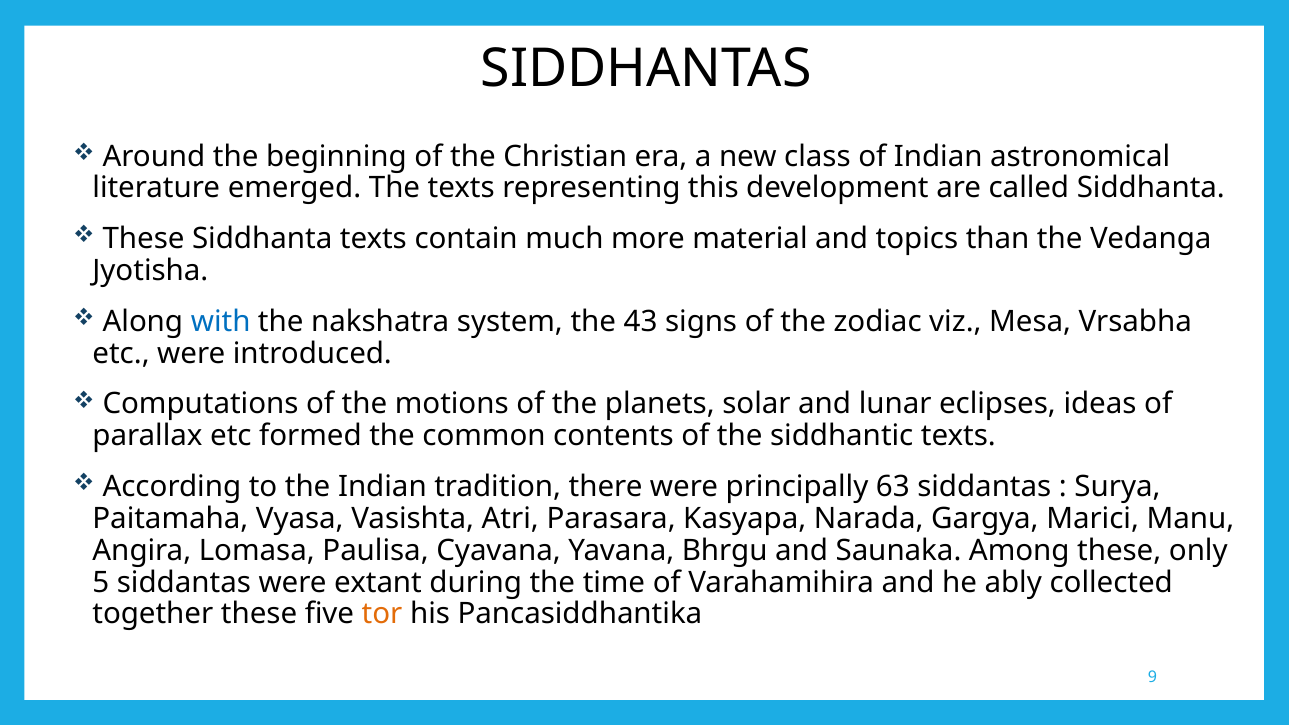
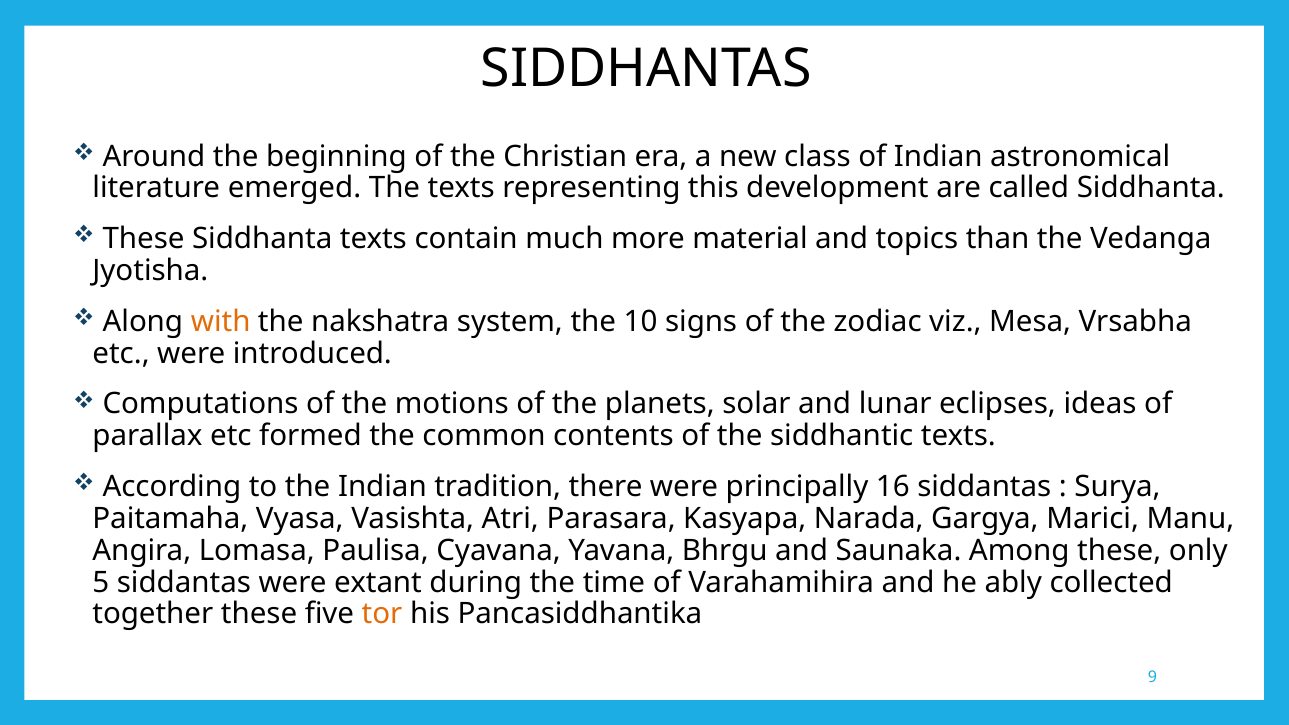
with colour: blue -> orange (221, 322)
43: 43 -> 10 (641, 322)
63: 63 -> 16 (893, 487)
